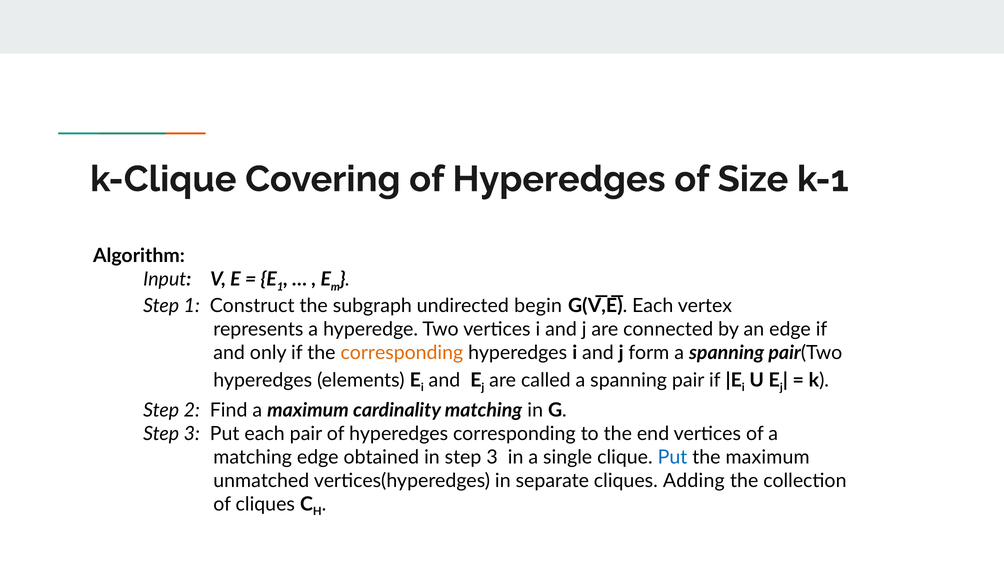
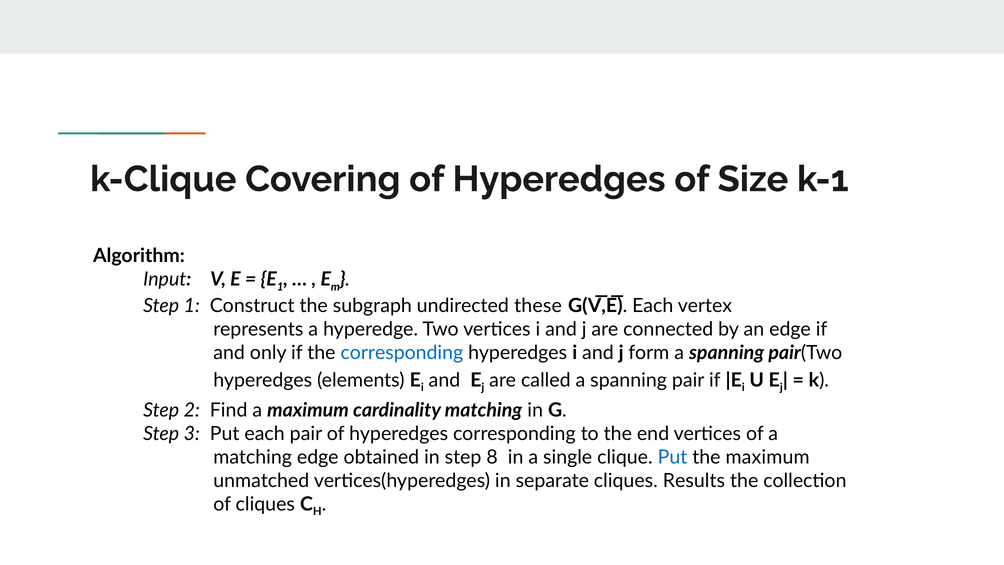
begin: begin -> these (538, 306)
corresponding colour: orange -> blue (402, 353)
in step 3: 3 -> 8 (492, 457)
Adding: Adding -> Results (694, 480)
